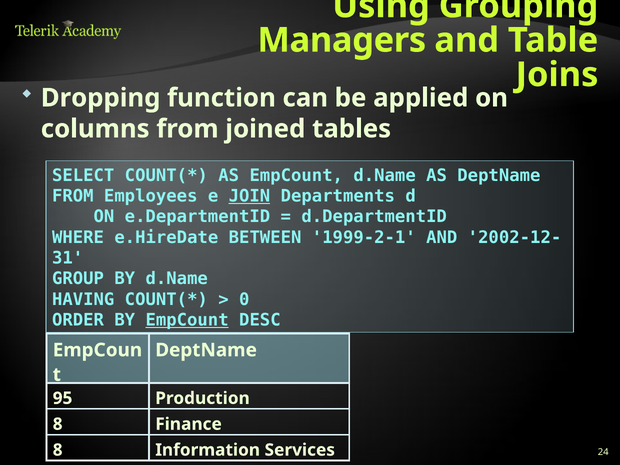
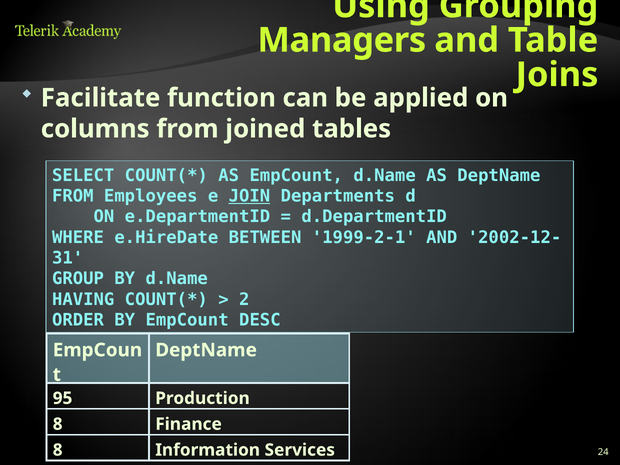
Dropping: Dropping -> Facilitate (101, 98)
0: 0 -> 2 (244, 299)
EmpCount underline: present -> none (187, 320)
